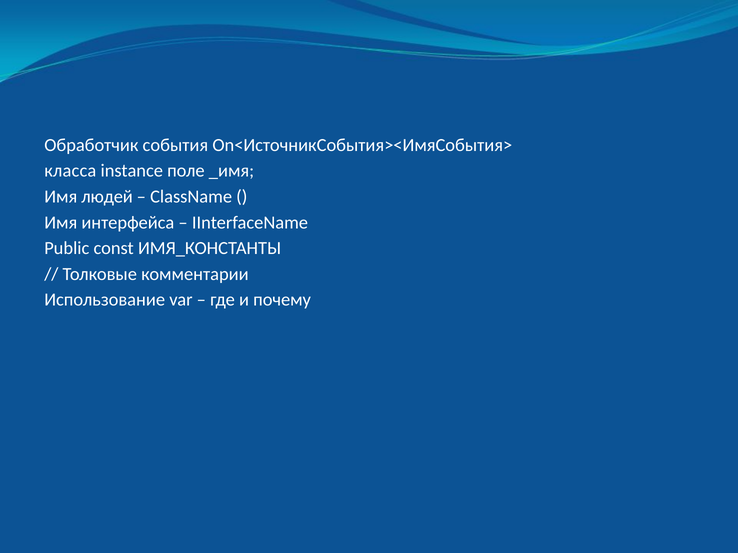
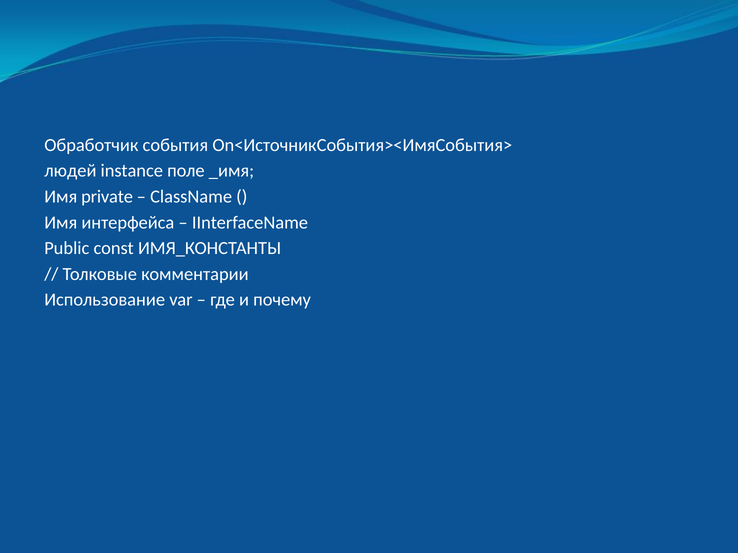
класса: класса -> людей (70, 171)
людей: людей -> private (107, 197)
